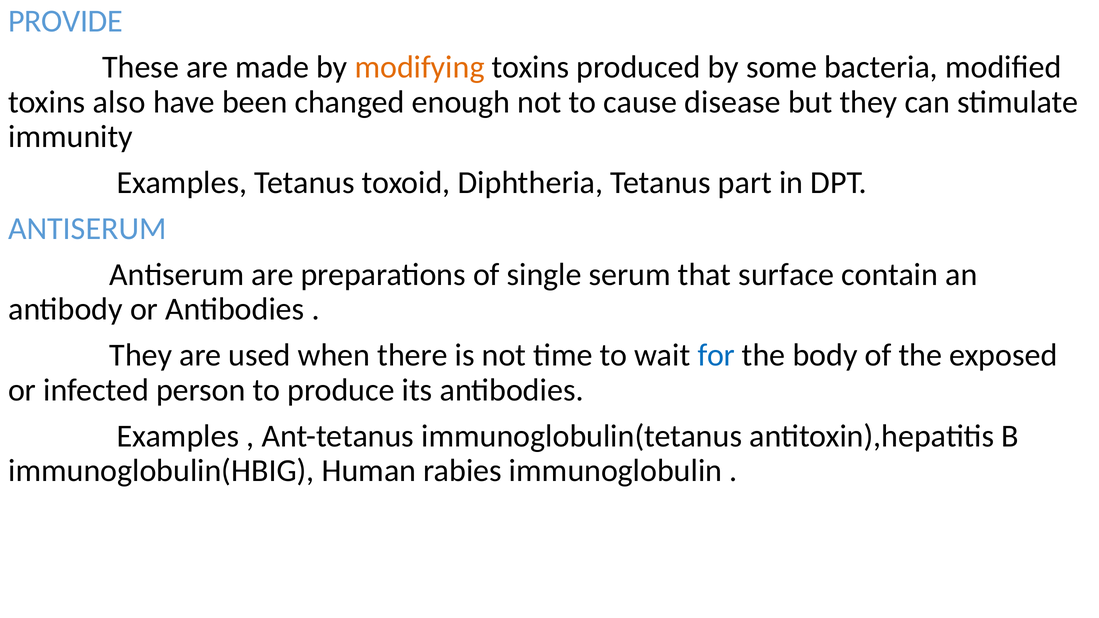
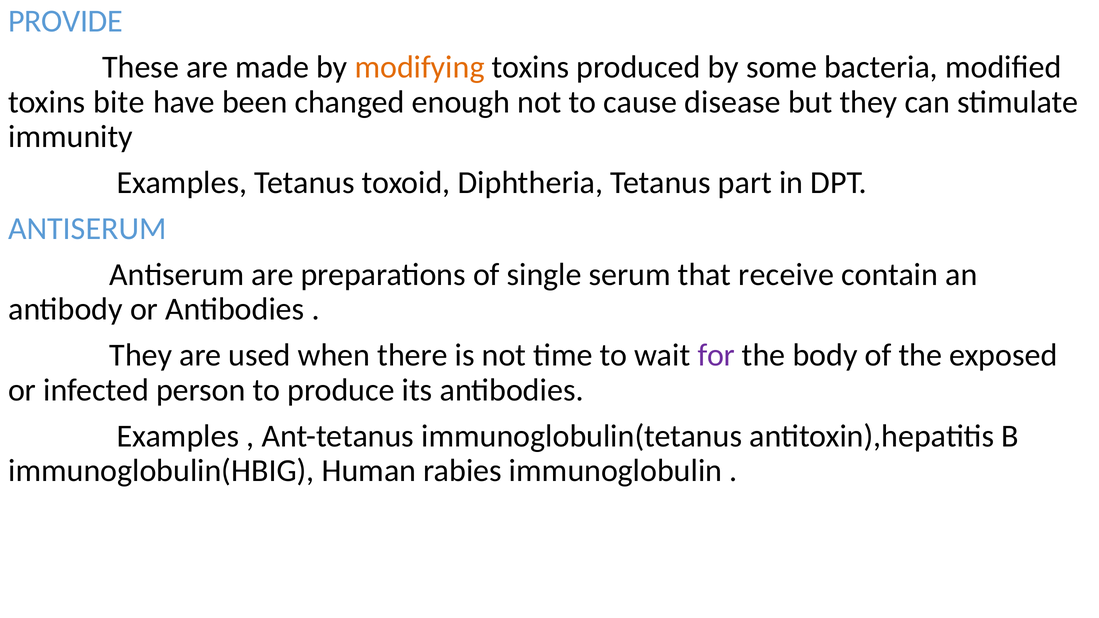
also: also -> bite (119, 102)
surface: surface -> receive (786, 275)
for colour: blue -> purple (716, 356)
